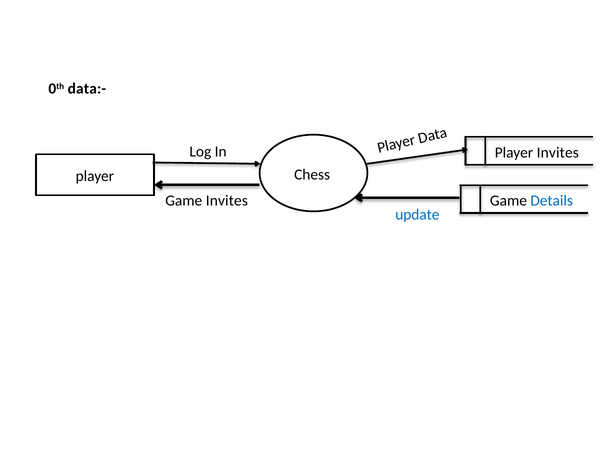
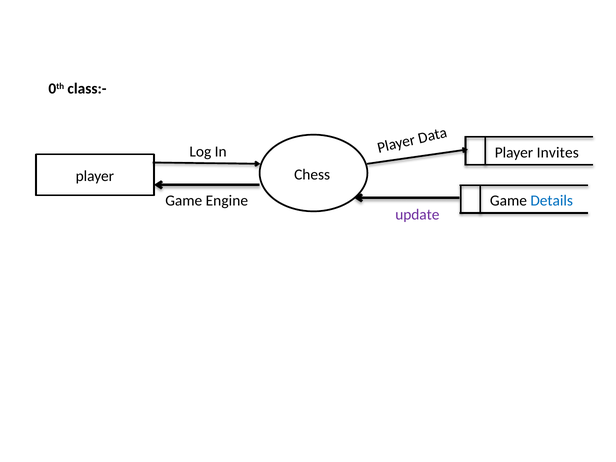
data:-: data:- -> class:- (87, 89)
Game Invites: Invites -> Engine (227, 201)
update colour: blue -> purple (417, 215)
